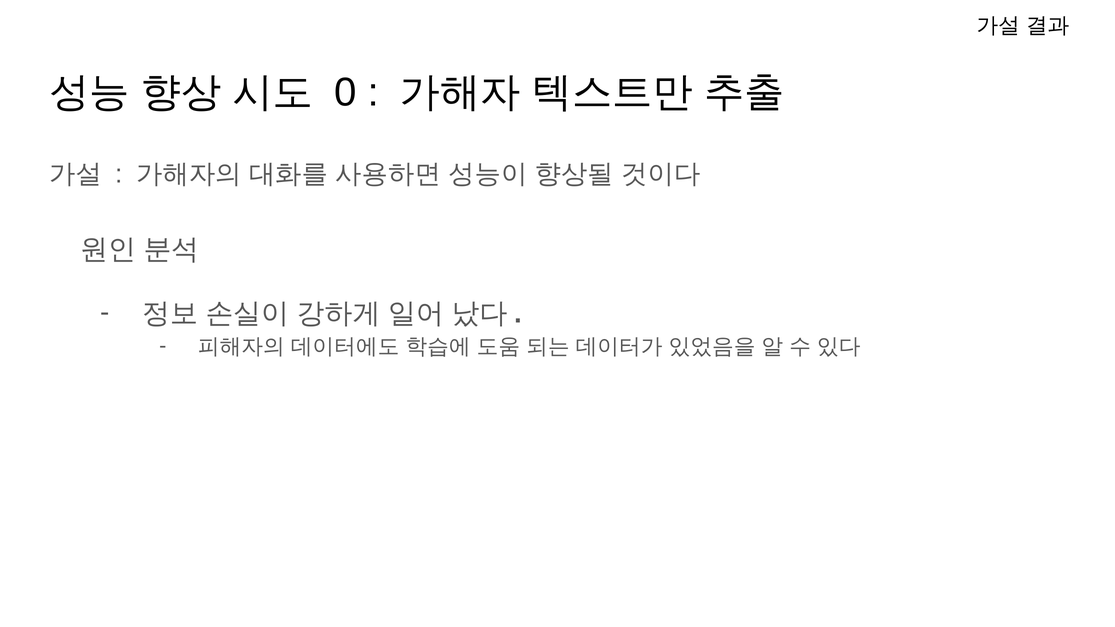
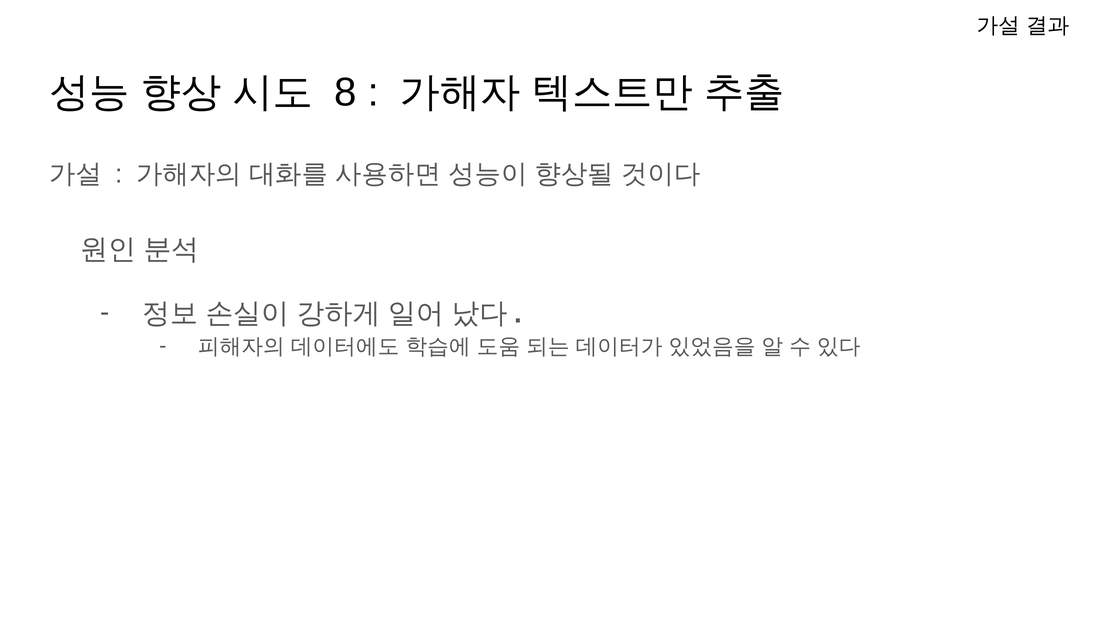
0: 0 -> 8 (345, 92)
